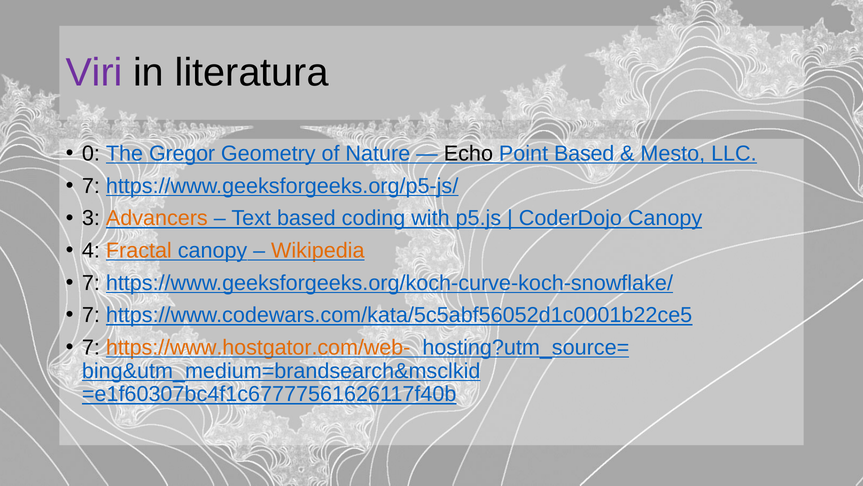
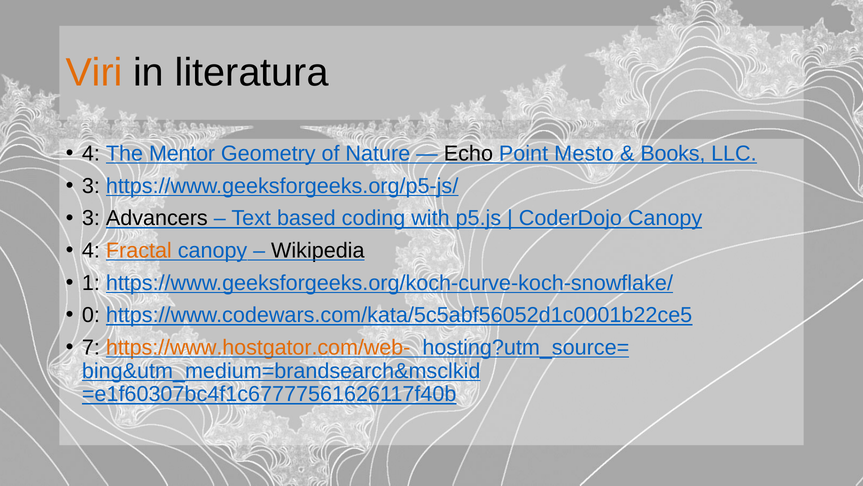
Viri colour: purple -> orange (94, 72)
0: 0 -> 4 (91, 153)
Gregor: Gregor -> Mentor (182, 153)
Point Based: Based -> Mesto (584, 153)
Mesto: Mesto -> Books (673, 153)
7: 7 -> 3 (91, 186)
Advancers colour: orange -> black (157, 218)
Wikipedia colour: orange -> black (318, 250)
7: 7 -> 1 (91, 283)
7: 7 -> 0 (91, 315)
